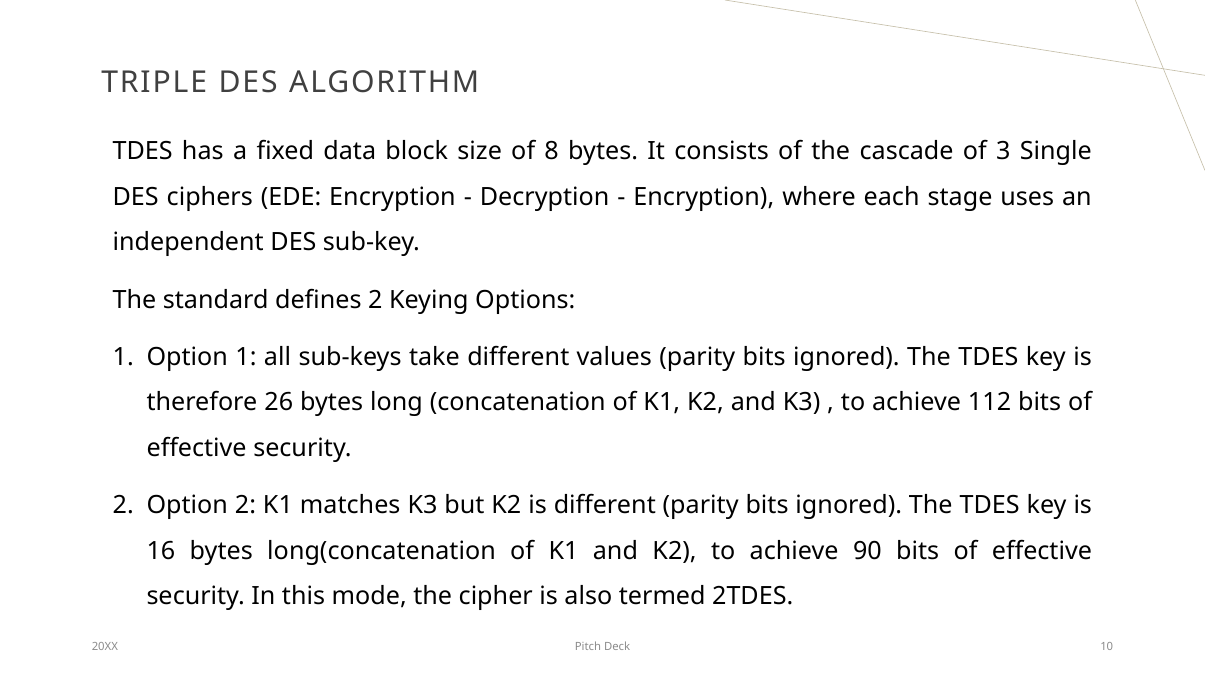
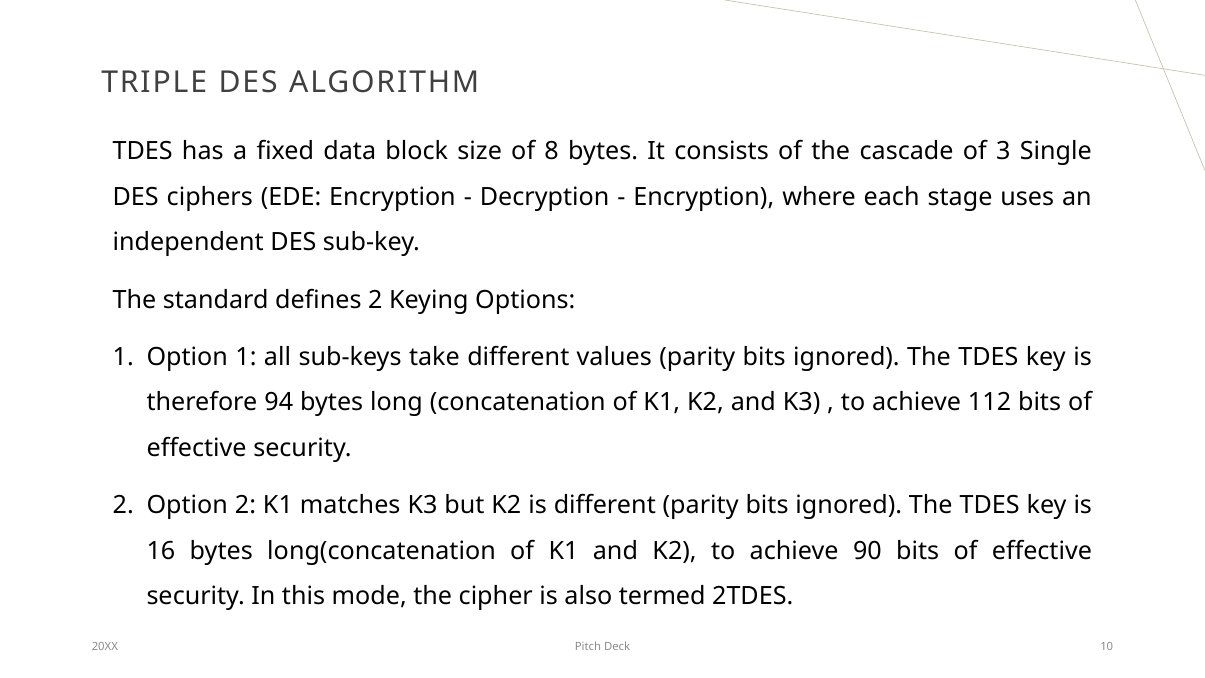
26: 26 -> 94 (279, 403)
